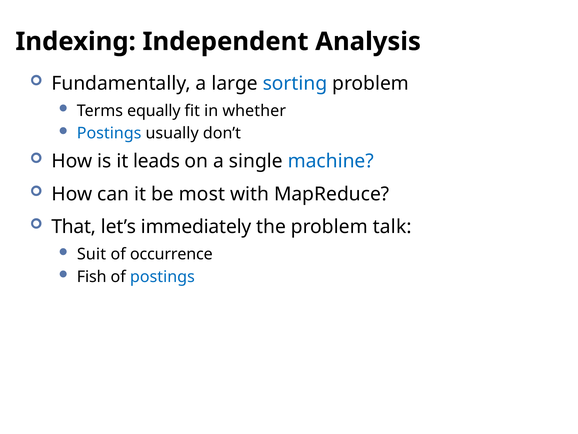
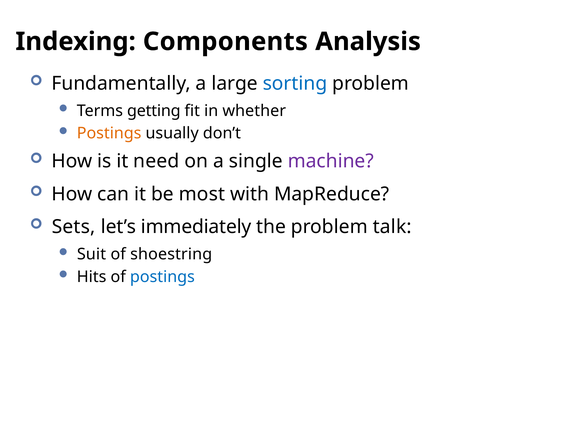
Independent: Independent -> Components (225, 42)
equally: equally -> getting (154, 111)
Postings colour: blue -> orange (109, 133)
leads: leads -> need (156, 161)
machine colour: blue -> purple (331, 161)
That: That -> Sets (74, 227)
occurrence: occurrence -> shoestring (171, 254)
Fish: Fish -> Hits (92, 276)
